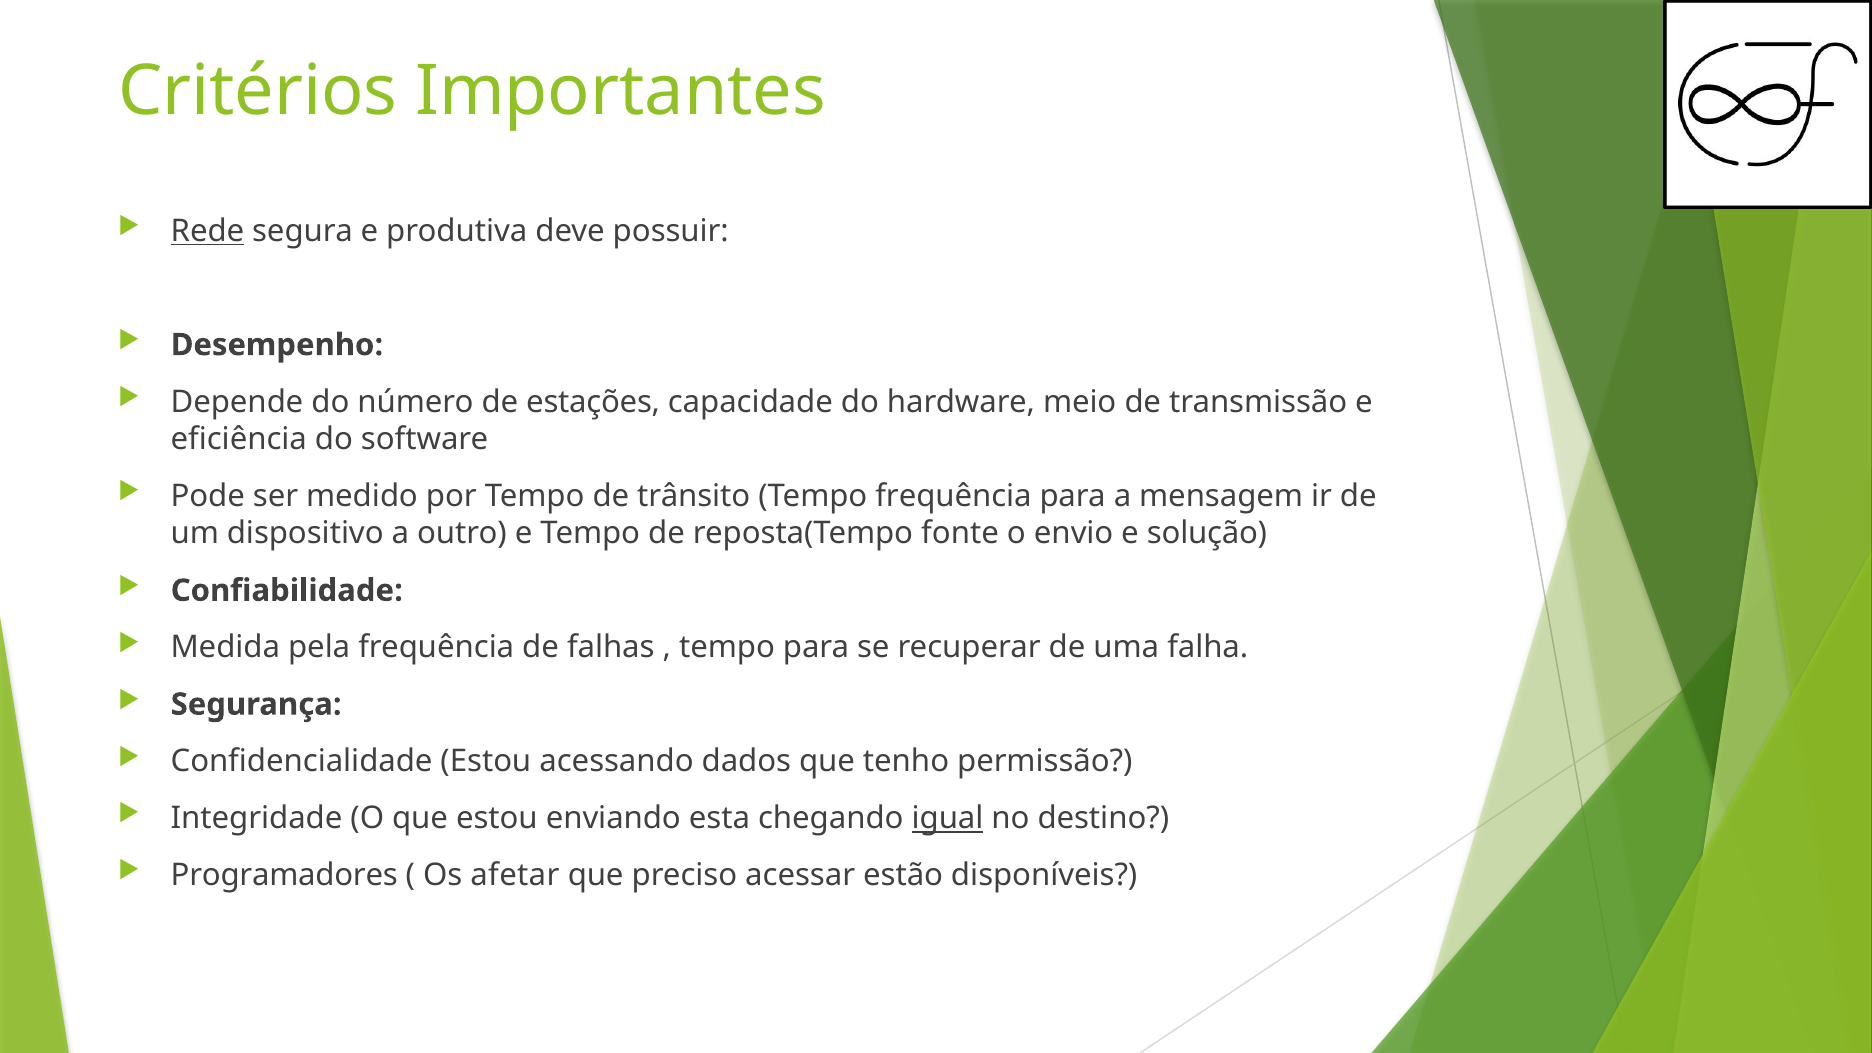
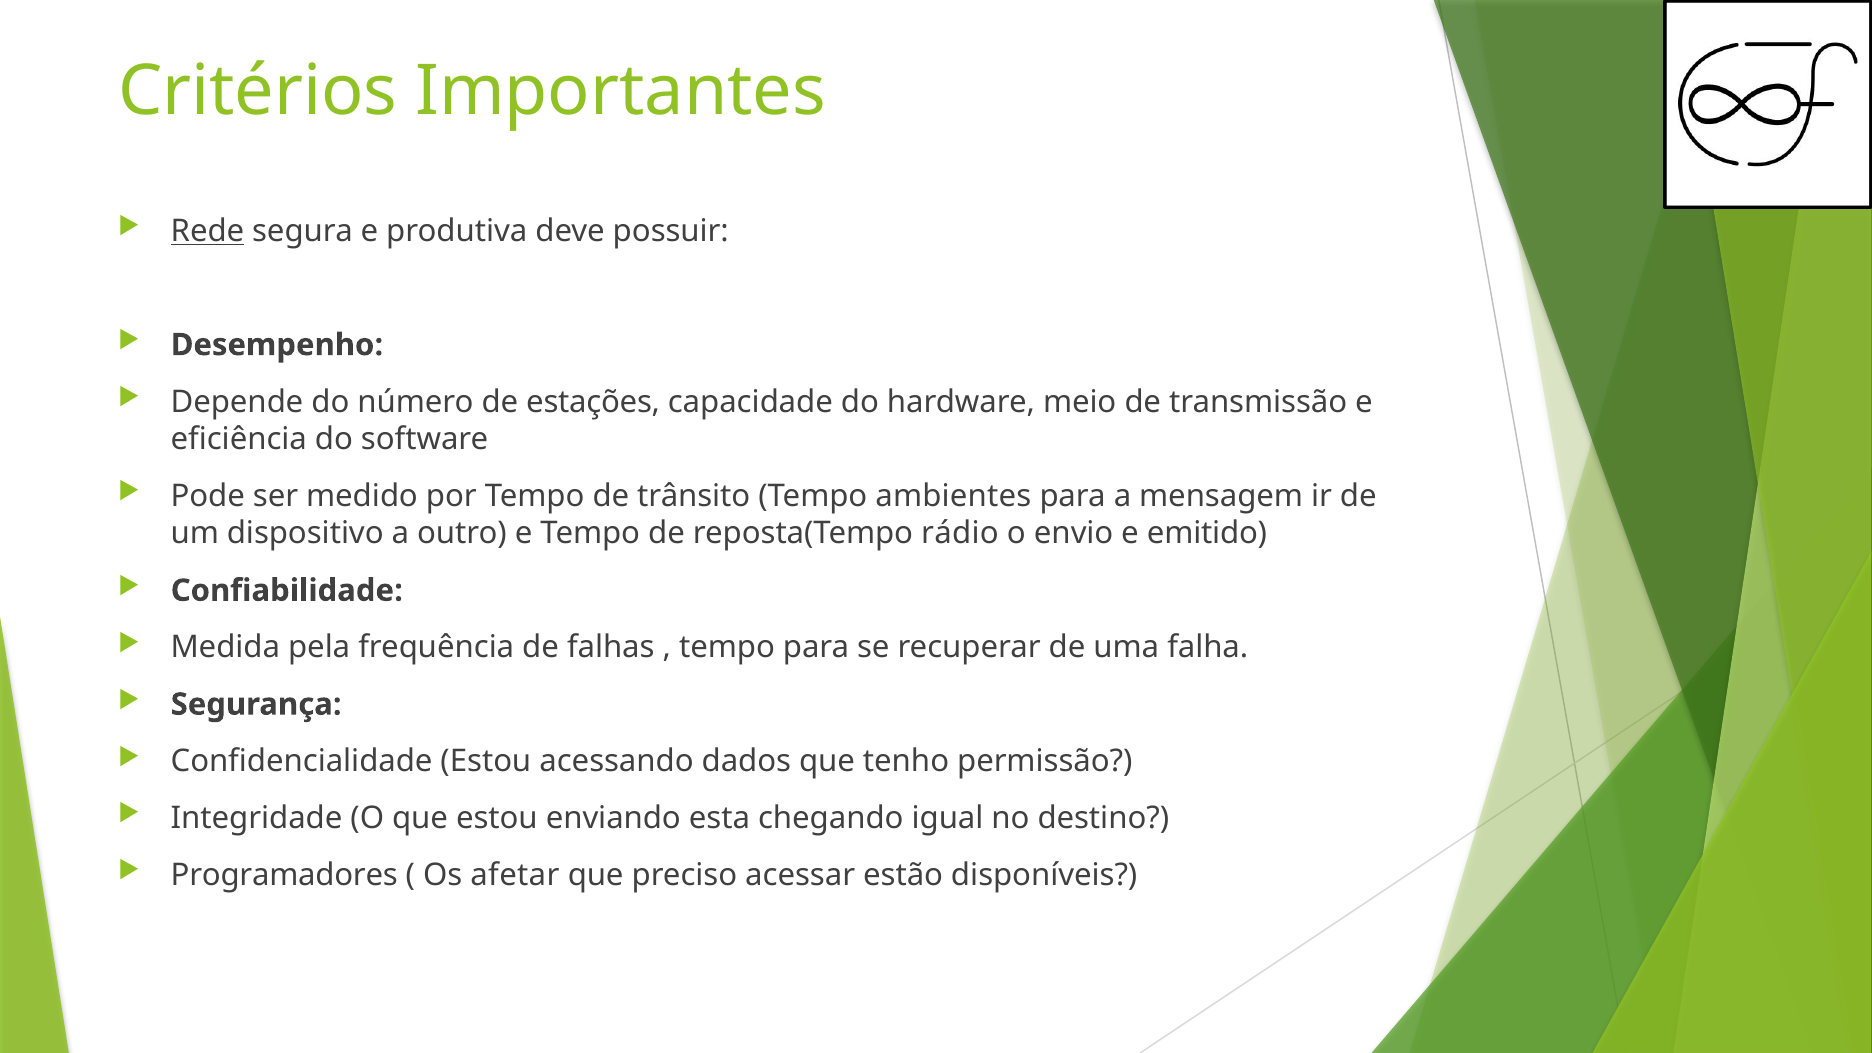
Tempo frequência: frequência -> ambientes (953, 496)
fonte: fonte -> rádio (960, 534)
solução: solução -> emitido (1207, 534)
igual underline: present -> none (948, 818)
